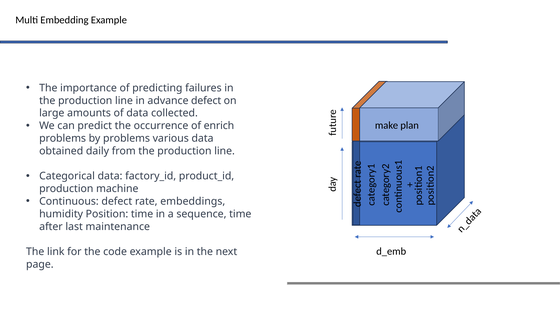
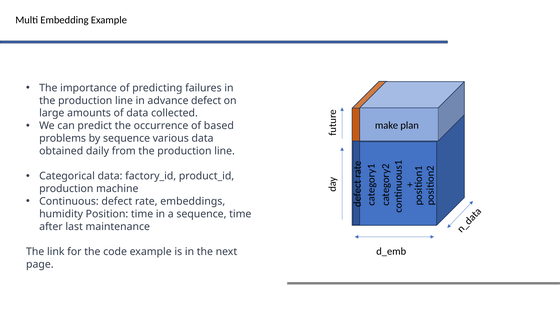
enrich: enrich -> based (219, 126)
by problems: problems -> sequence (127, 138)
